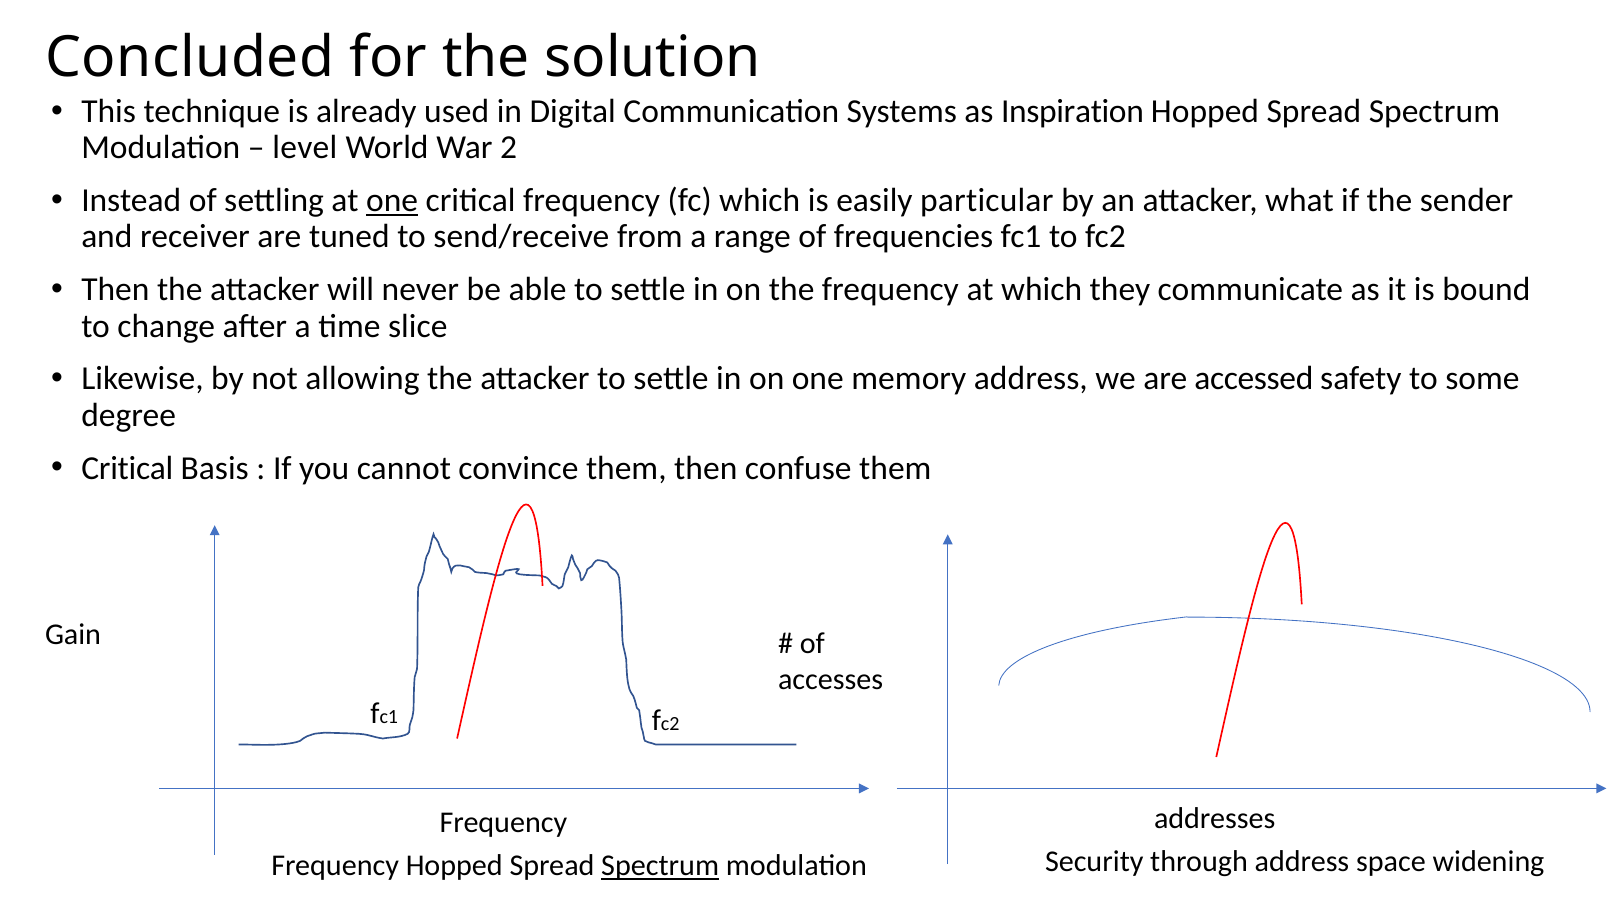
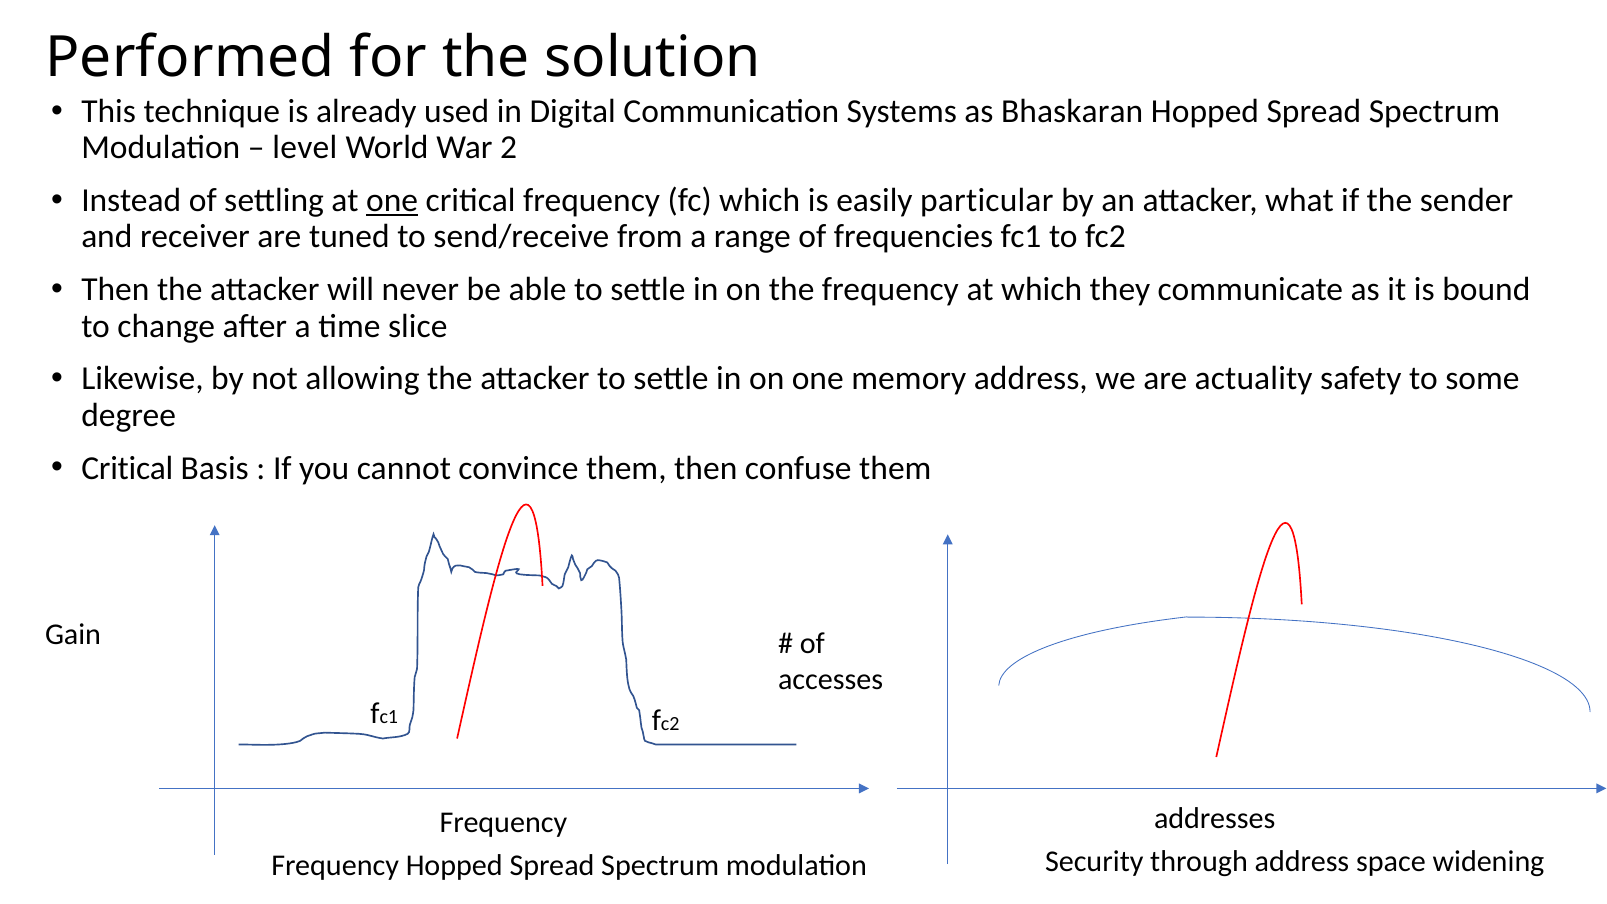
Concluded: Concluded -> Performed (190, 57)
Inspiration: Inspiration -> Bhaskaran (1072, 111)
accessed: accessed -> actuality (1254, 379)
Spectrum underline: present -> none (660, 866)
